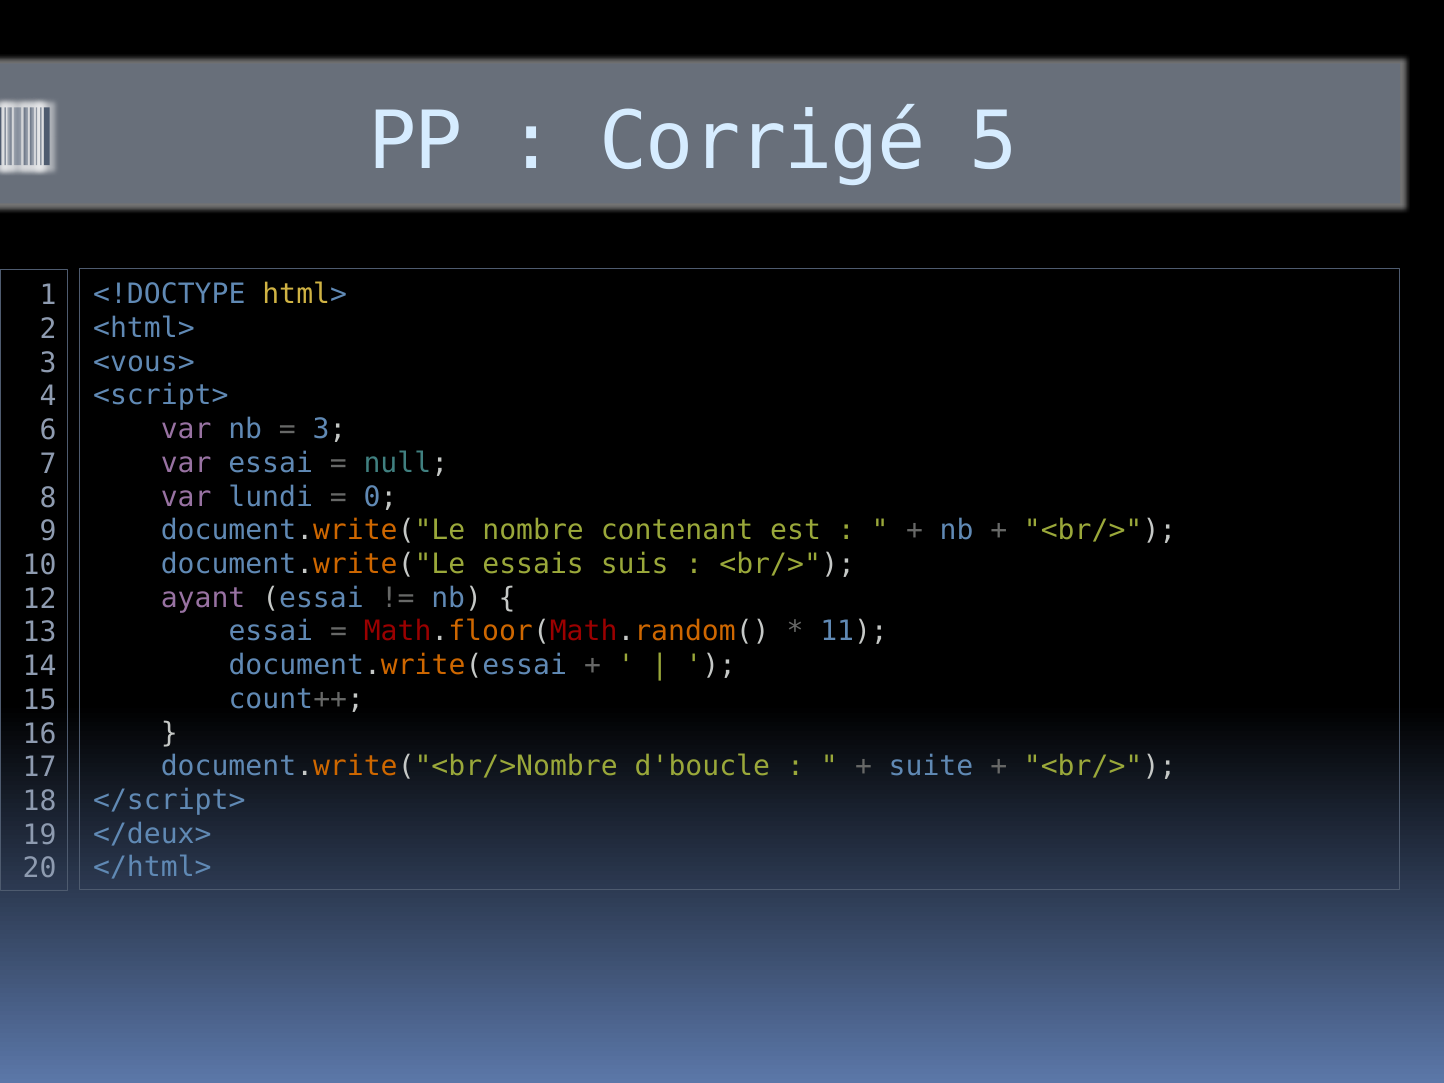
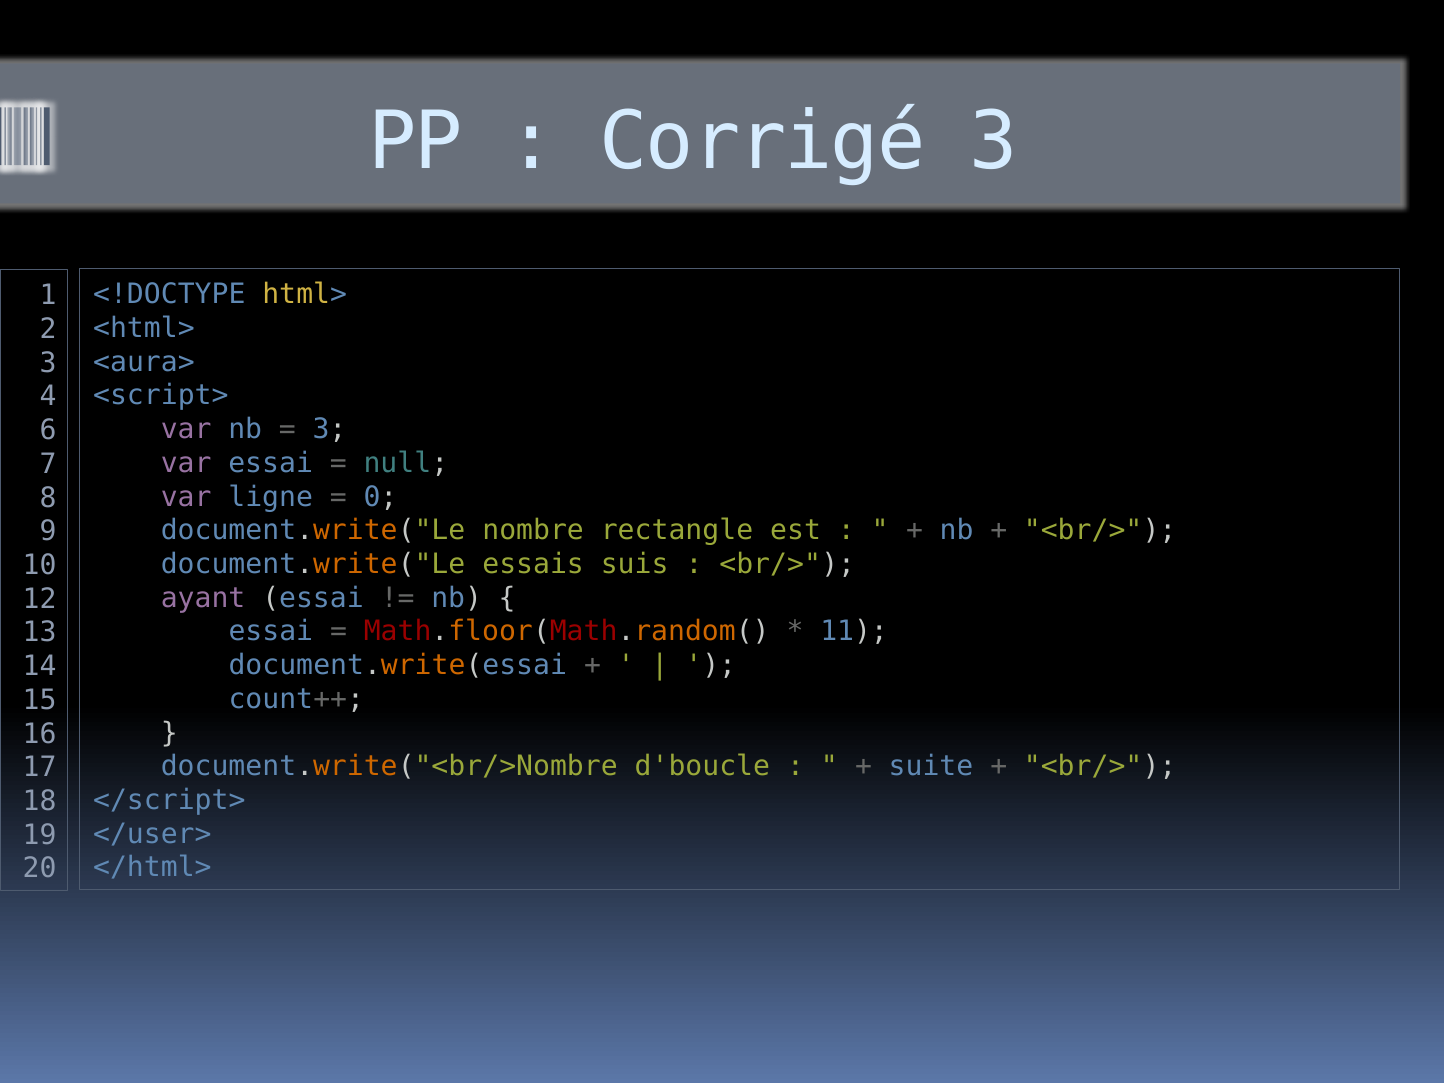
Corrigé 5: 5 -> 3 (994, 142)
<vous>: <vous> -> <aura> (144, 362)
lundi: lundi -> ligne (271, 497)
contenant: contenant -> rectangle (677, 530)
</deux>: </deux> -> </user> (152, 834)
